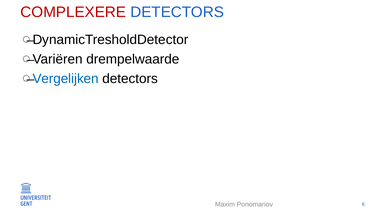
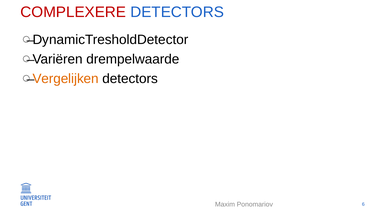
Vergelijken colour: blue -> orange (66, 79)
